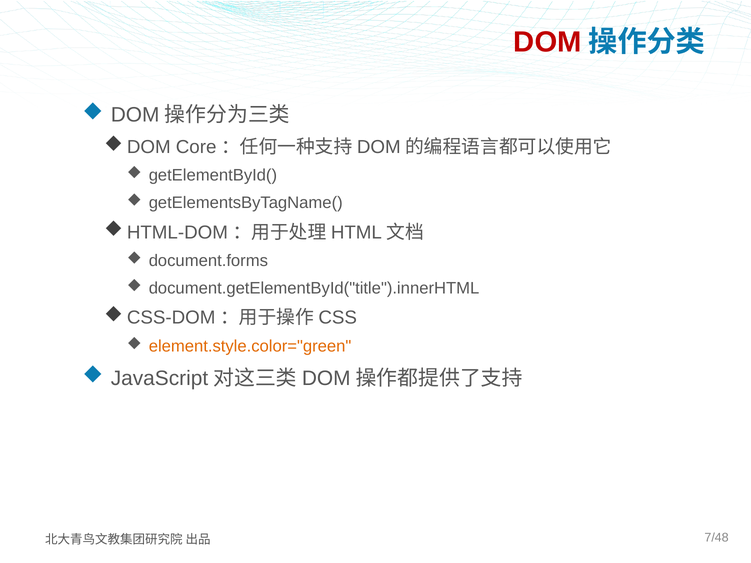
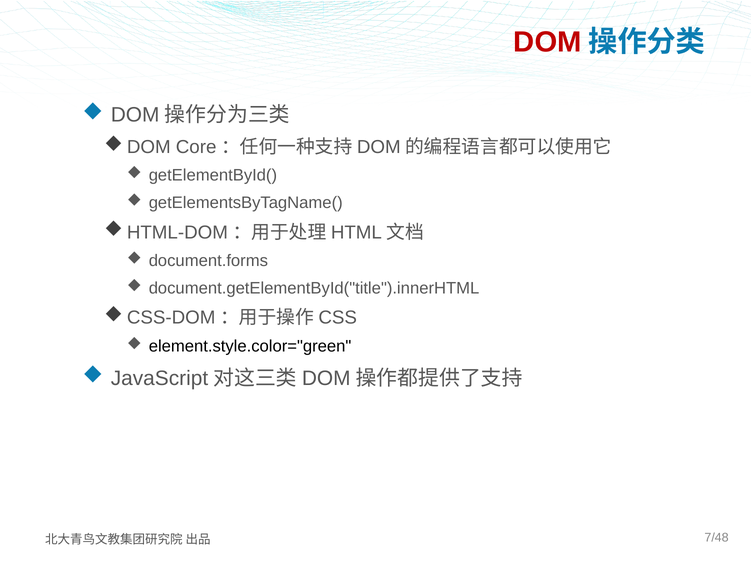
element.style.color="green colour: orange -> black (250, 346)
